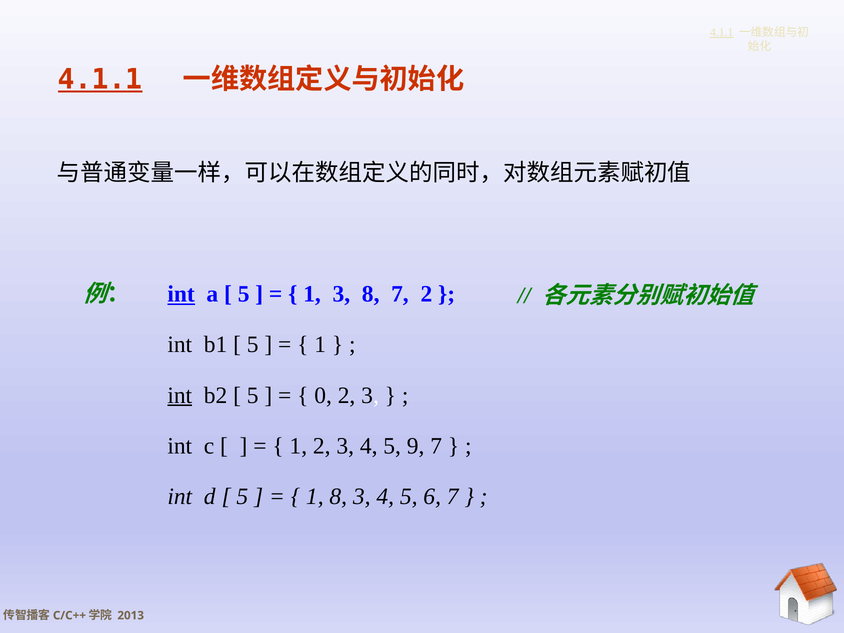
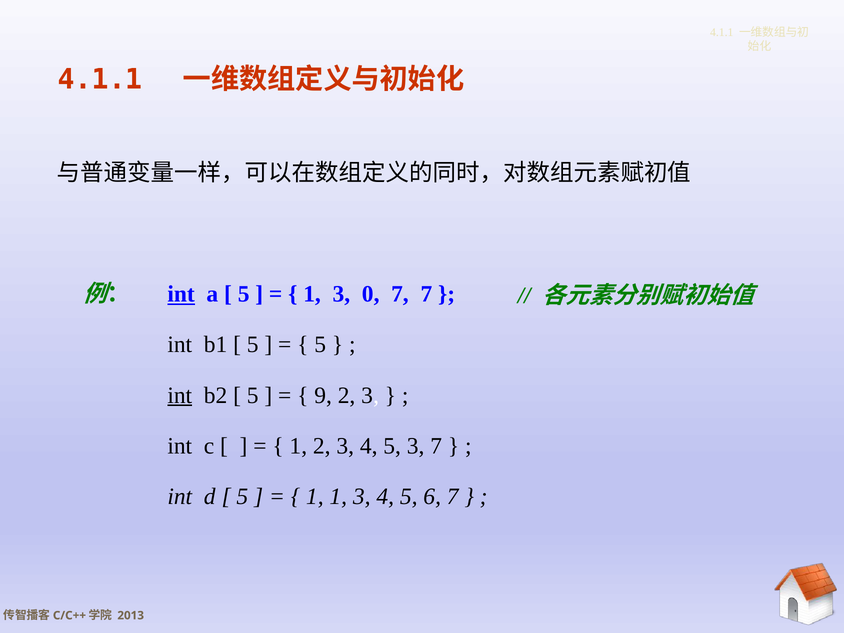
4.1.1 underline: present -> none (722, 32)
4.1.1 underline: present -> none (100, 79)
3 8: 8 -> 0 (371, 294)
7 2: 2 -> 7 (426, 294)
1: 1 -> 5 (320, 345)
0: 0 -> 9 (323, 395)
5 9: 9 -> 3 (416, 446)
1 8: 8 -> 1 (338, 497)
